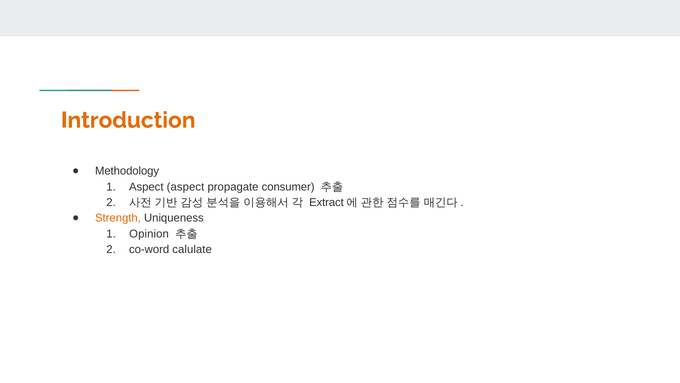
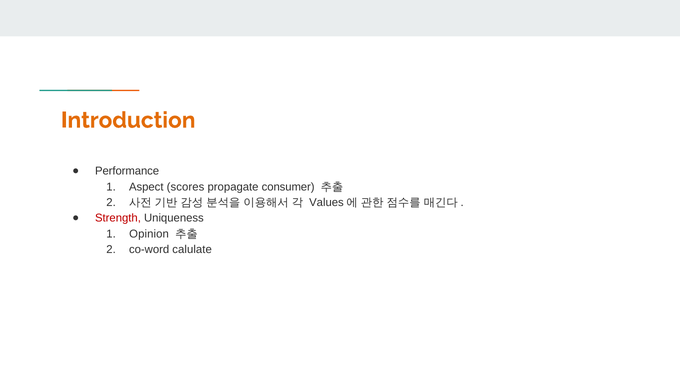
Methodology: Methodology -> Performance (127, 171)
Aspect aspect: aspect -> scores (186, 187)
Extract: Extract -> Values (326, 202)
Strength colour: orange -> red (118, 218)
